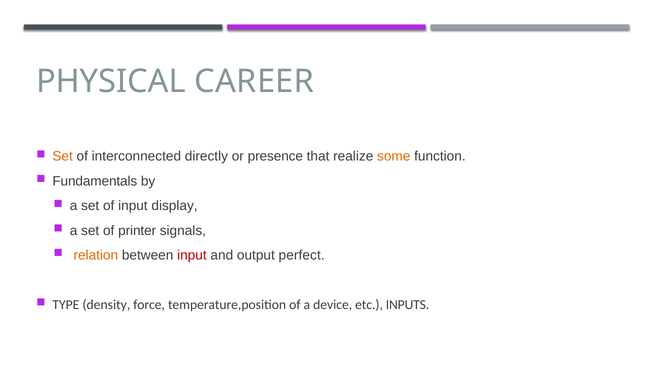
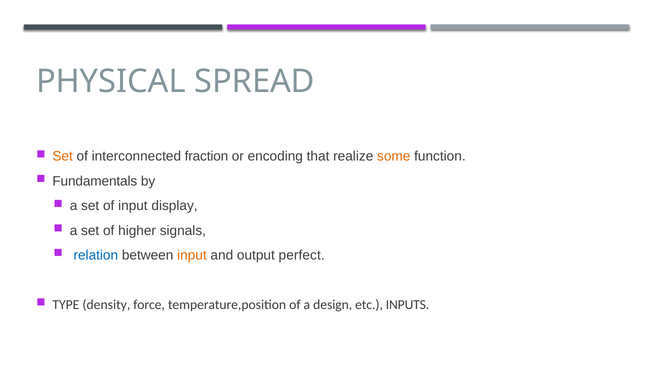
CAREER: CAREER -> SPREAD (255, 81)
directly: directly -> fraction (206, 157)
presence: presence -> encoding (275, 157)
printer: printer -> higher (137, 231)
relation colour: orange -> blue (96, 256)
input colour: red -> orange (192, 256)
device: device -> design (333, 305)
